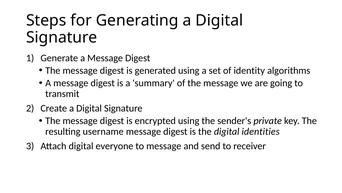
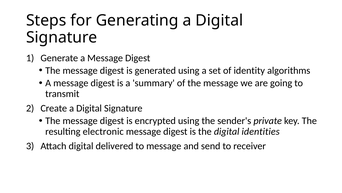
username: username -> electronic (103, 131)
everyone: everyone -> delivered (114, 146)
